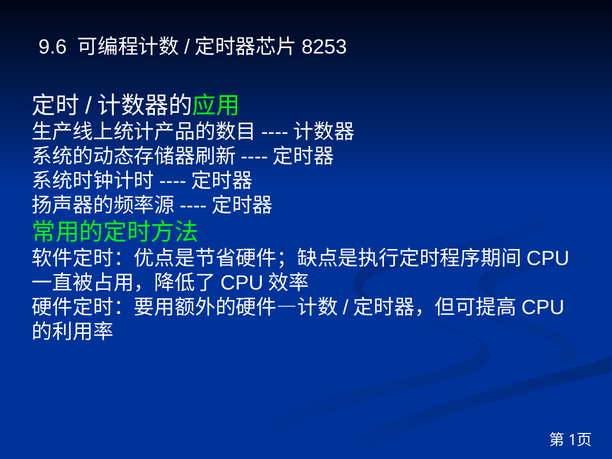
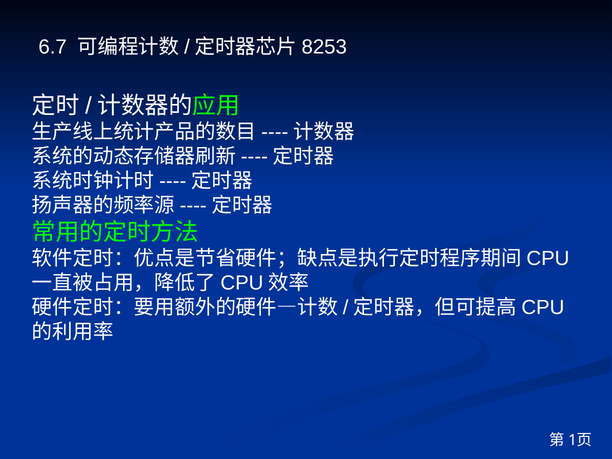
9.6: 9.6 -> 6.7 (53, 47)
